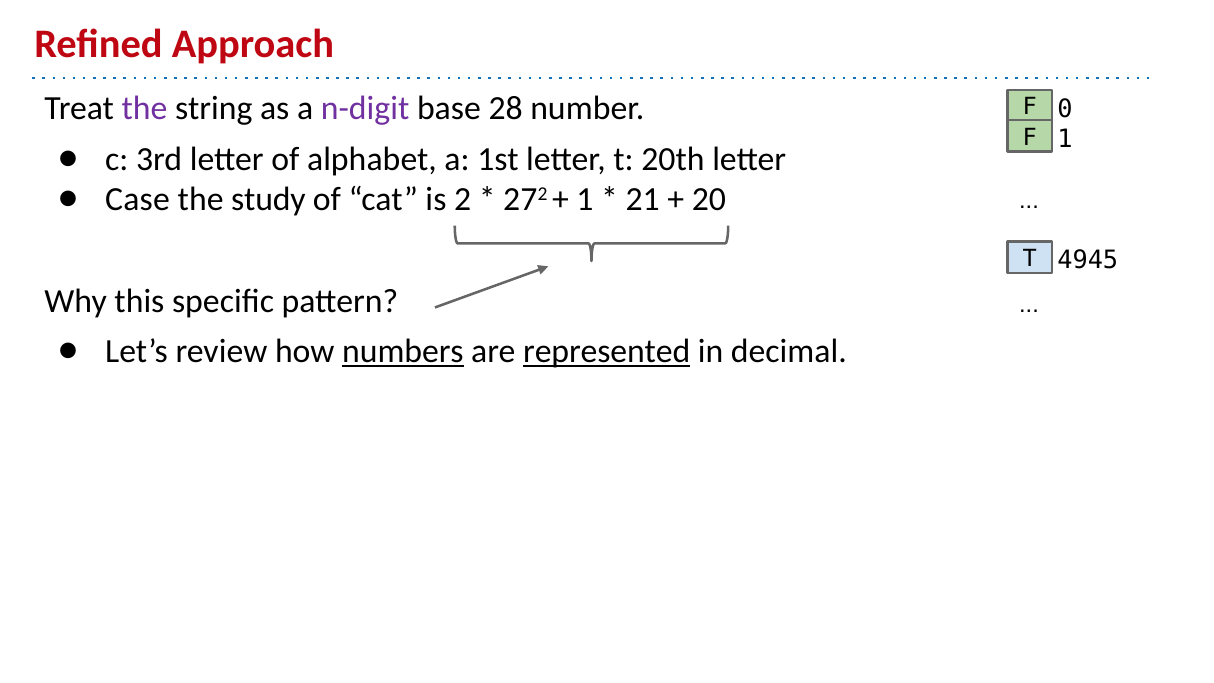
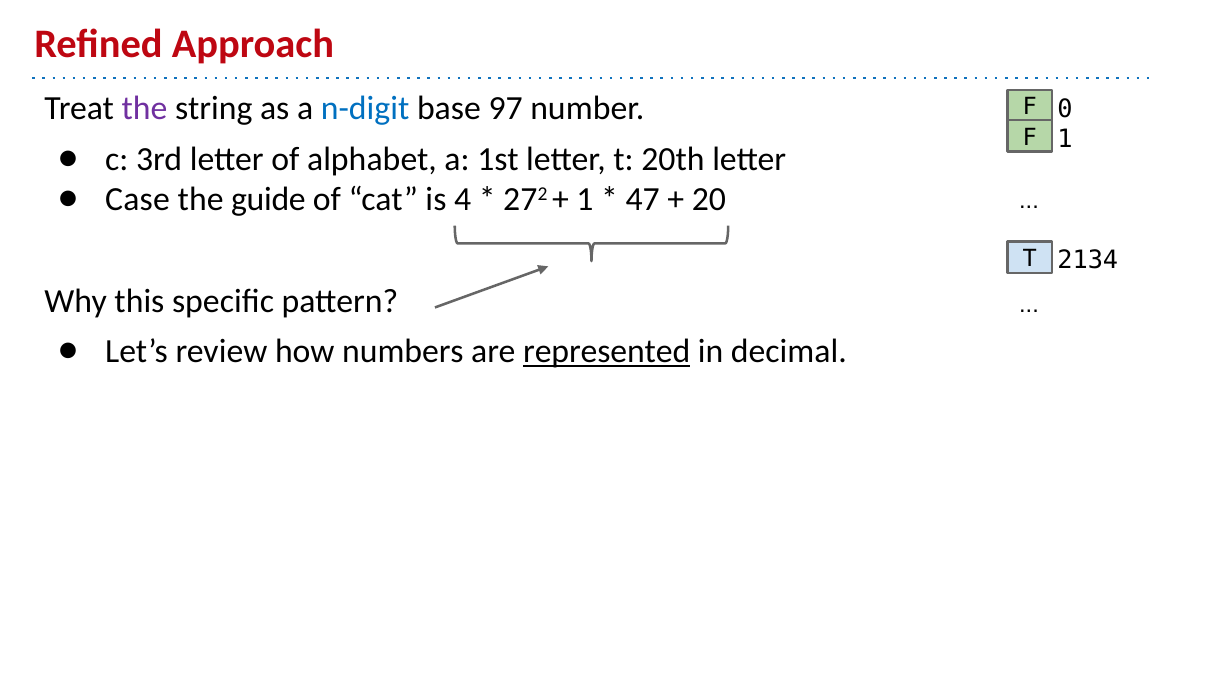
n-digit colour: purple -> blue (365, 109)
28: 28 -> 97 (506, 109)
study: study -> guide (268, 200)
2: 2 -> 4 (463, 200)
21: 21 -> 47 (643, 200)
4945: 4945 -> 2134 (1088, 261)
numbers underline: present -> none (403, 352)
